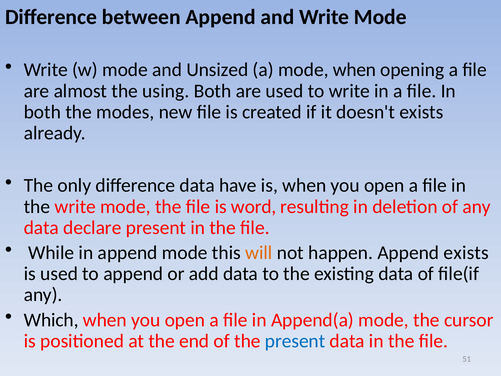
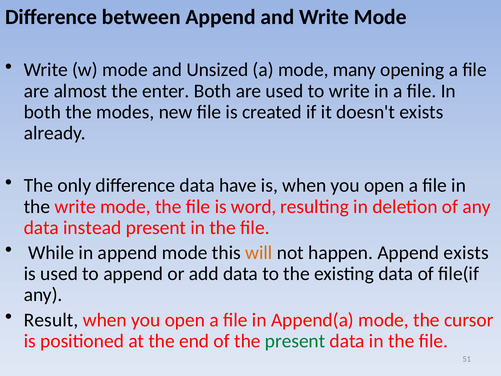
mode when: when -> many (354, 70)
using: using -> enter (166, 91)
declare: declare -> instead (92, 228)
Which: Which -> Result (51, 320)
present colour: blue -> green (295, 341)
